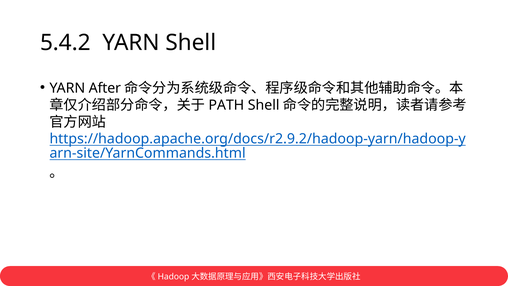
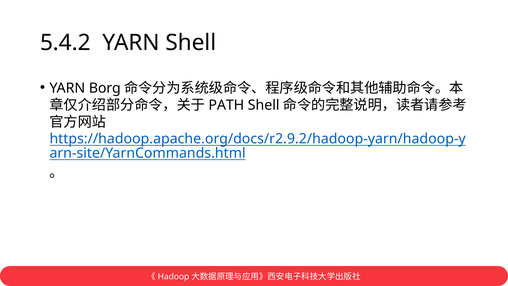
After: After -> Borg (105, 88)
